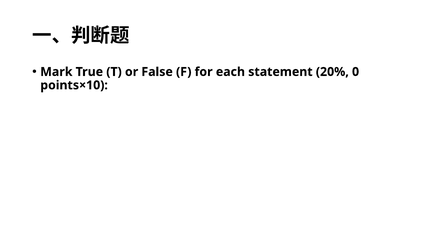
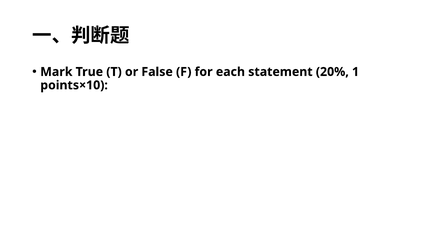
0: 0 -> 1 (356, 72)
